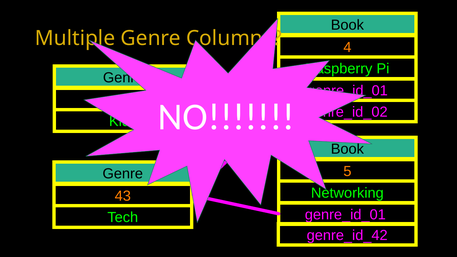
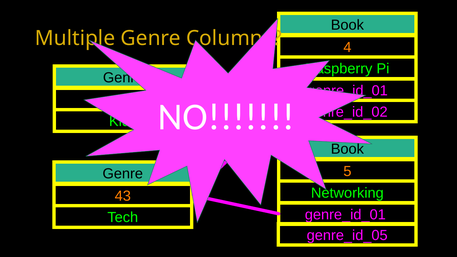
genre_id_42: genre_id_42 -> genre_id_05 (347, 235)
